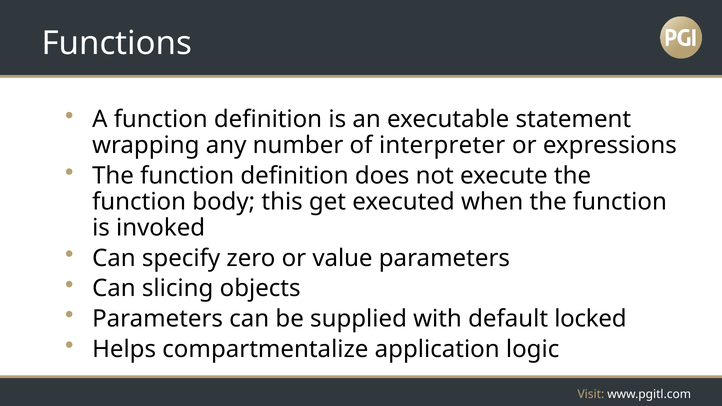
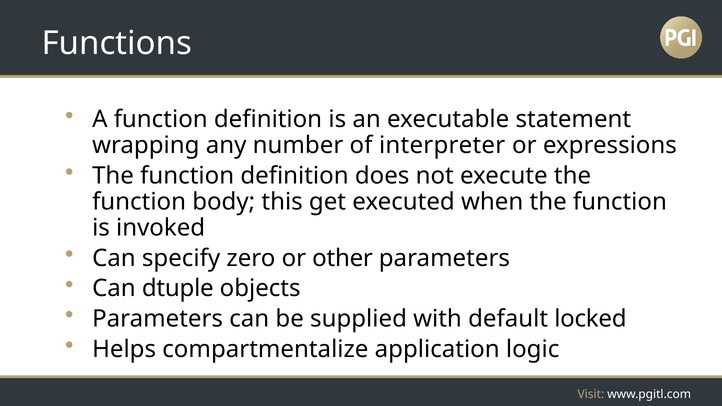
value: value -> other (343, 258)
slicing: slicing -> dtuple (178, 289)
